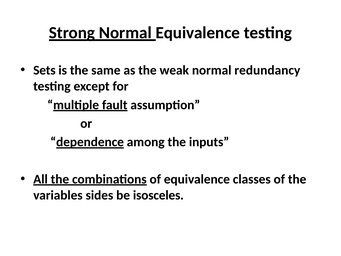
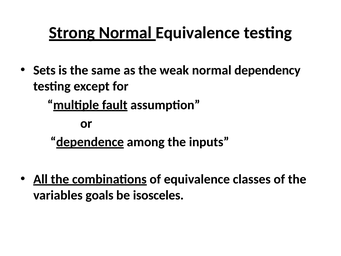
redundancy: redundancy -> dependency (267, 70)
sides: sides -> goals (100, 195)
